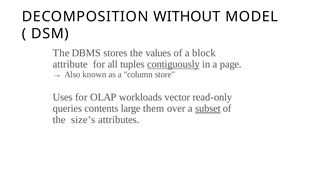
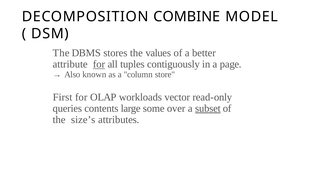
WITHOUT: WITHOUT -> COMBINE (187, 17)
block: block -> better (204, 53)
for underline: none -> present (99, 64)
contiguously underline: present -> none (173, 64)
Uses: Uses -> First (63, 97)
them: them -> some (154, 108)
